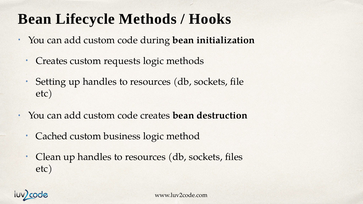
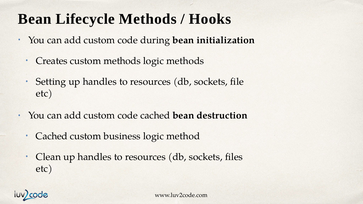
custom requests: requests -> methods (122, 61)
code creates: creates -> cached (155, 116)
